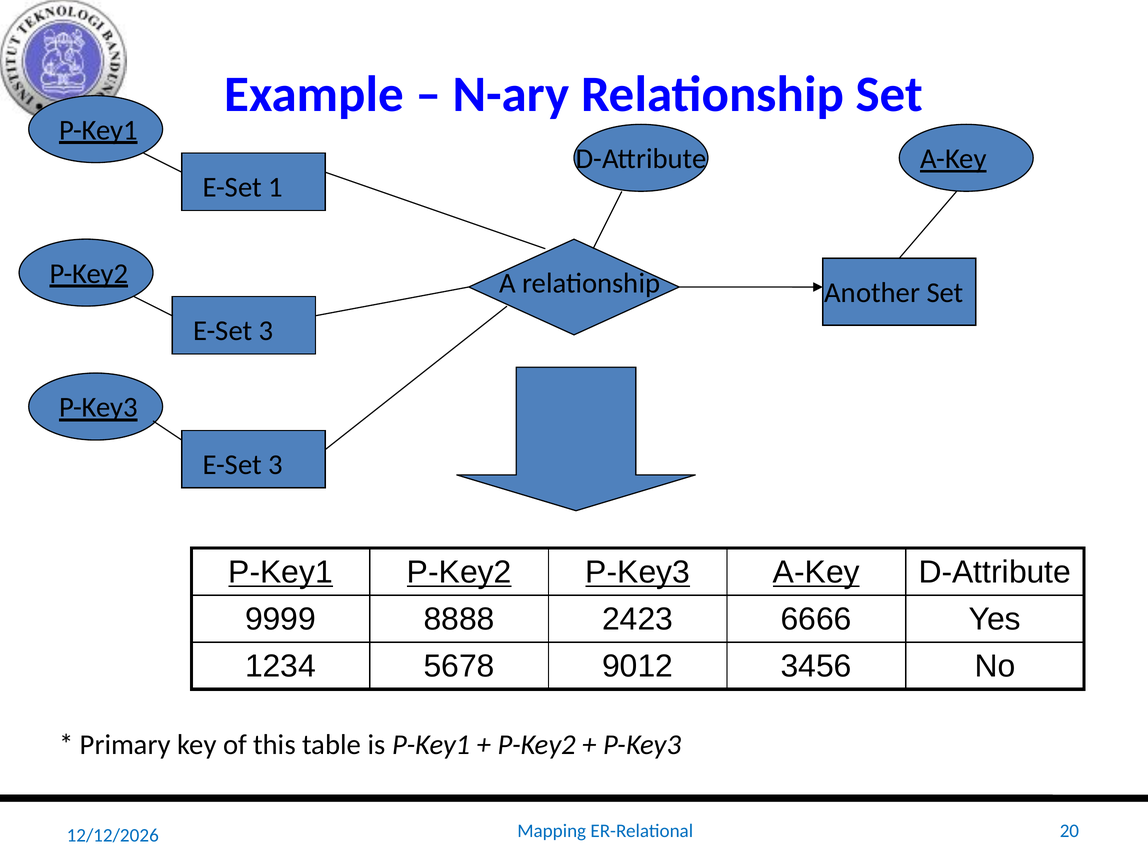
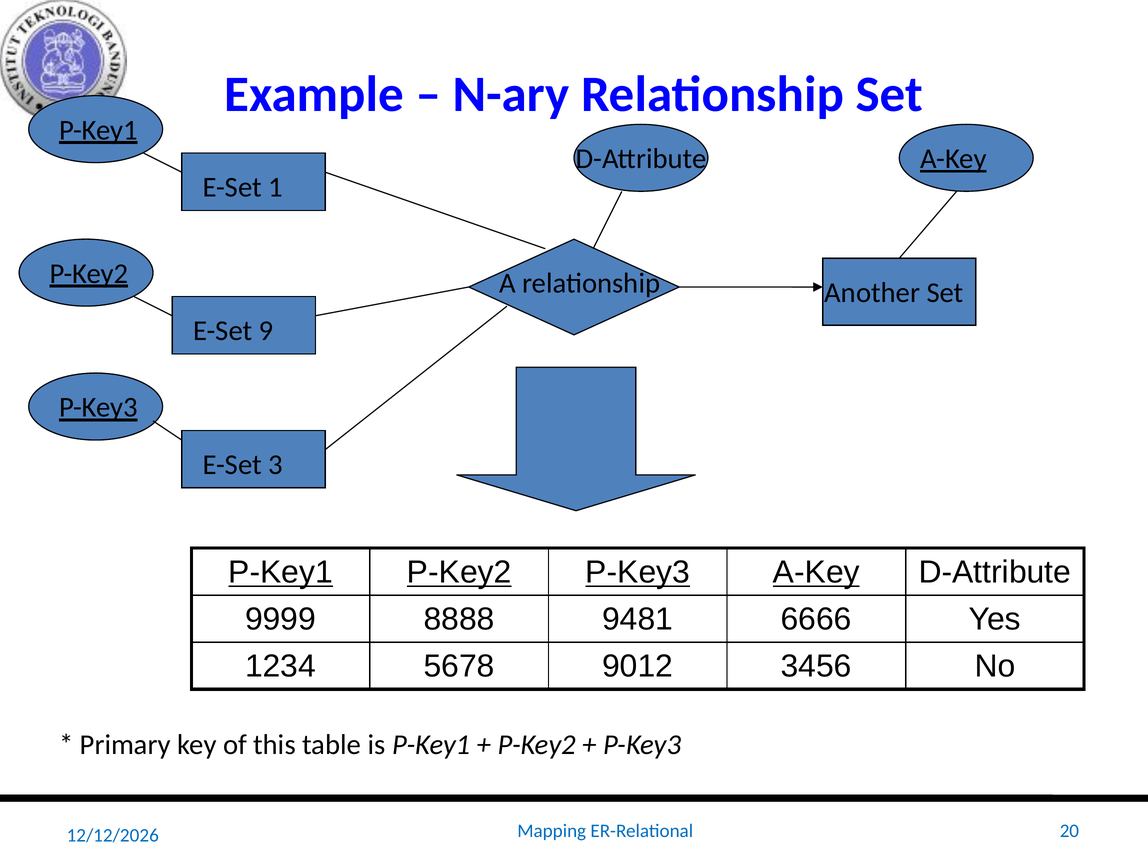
3: 3 -> 9 (266, 331)
2423: 2423 -> 9481 (638, 619)
